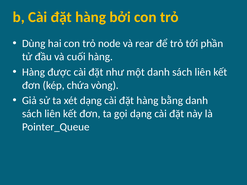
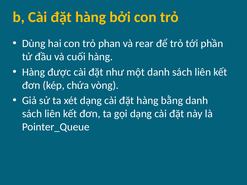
node: node -> phan (109, 44)
